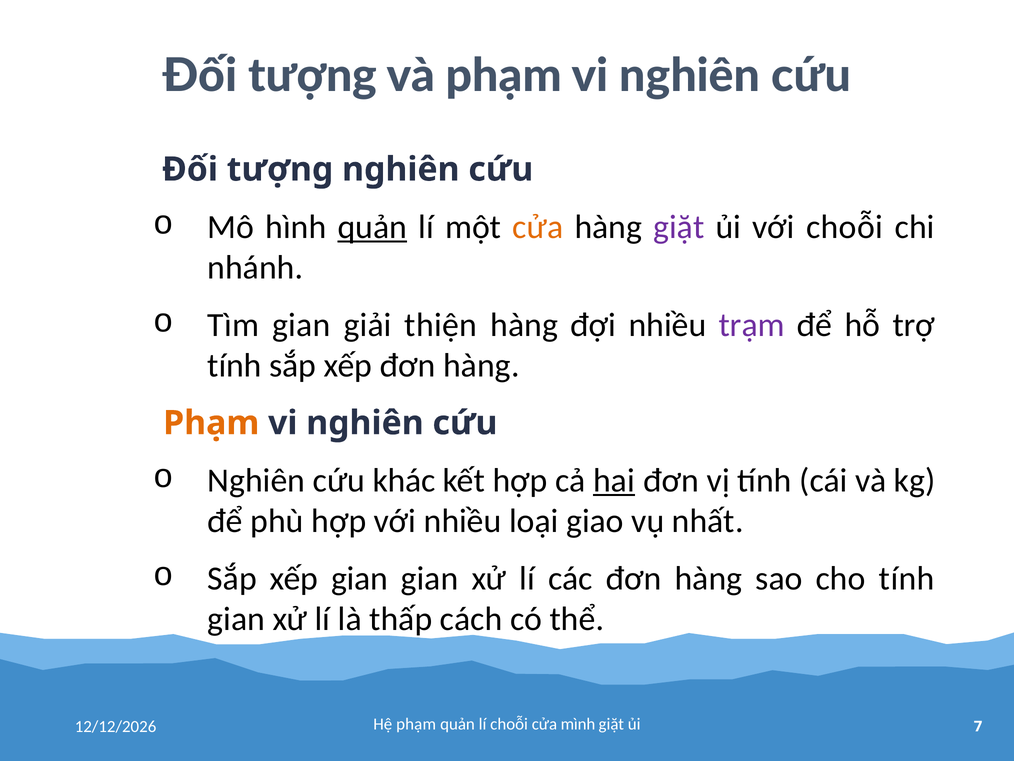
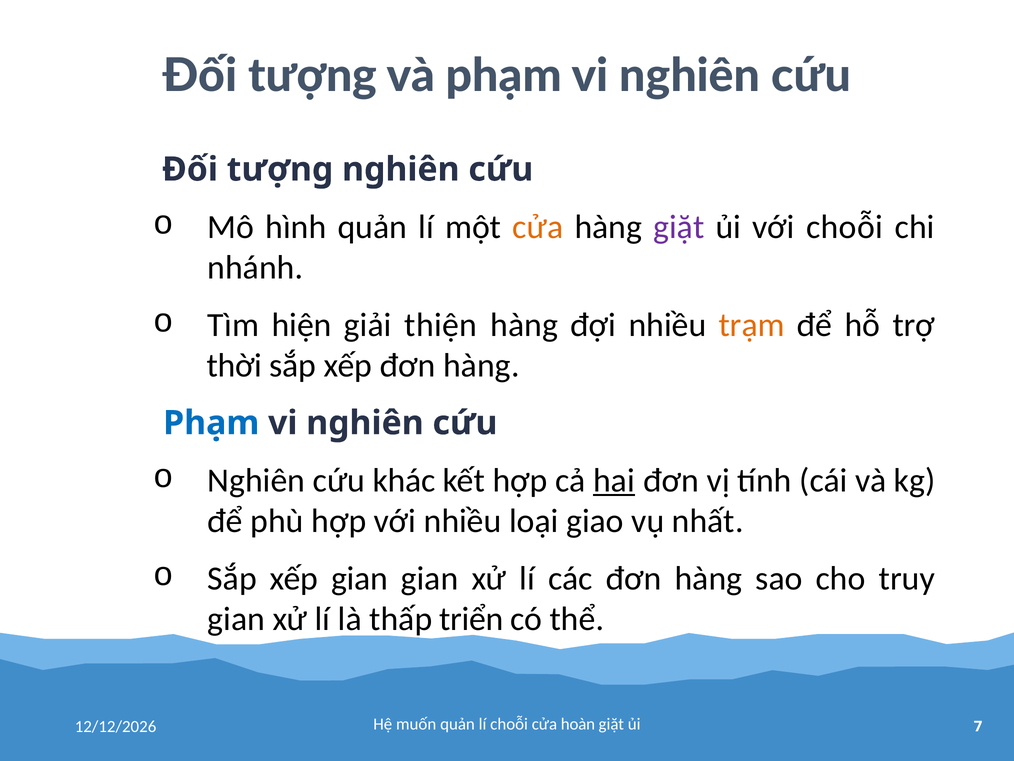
quản underline: present -> none (372, 227)
Tìm gian: gian -> hiện (302, 325)
trạm colour: purple -> orange (752, 325)
tính: tính -> thời (235, 365)
Phạm colour: orange -> blue (211, 423)
cho tính: tính -> truy (907, 578)
cách: cách -> triển (471, 619)
Hệ phạm: phạm -> muốn (416, 724)
mình: mình -> hoàn (578, 724)
